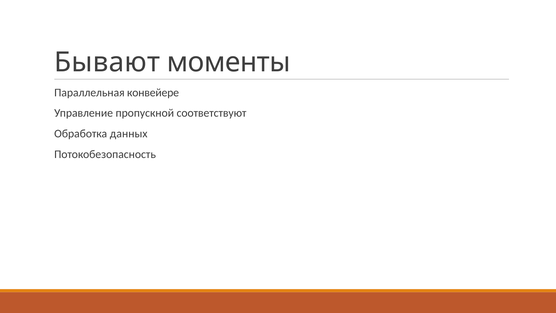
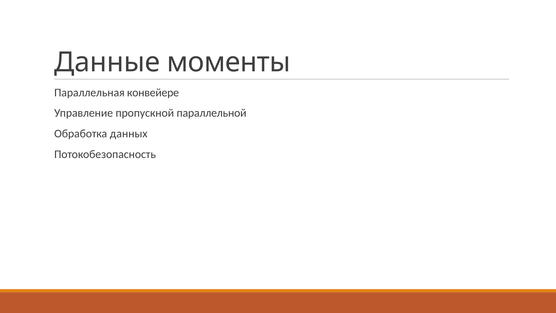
Бывают: Бывают -> Данные (107, 62)
соответствуют: соответствуют -> параллельной (212, 113)
